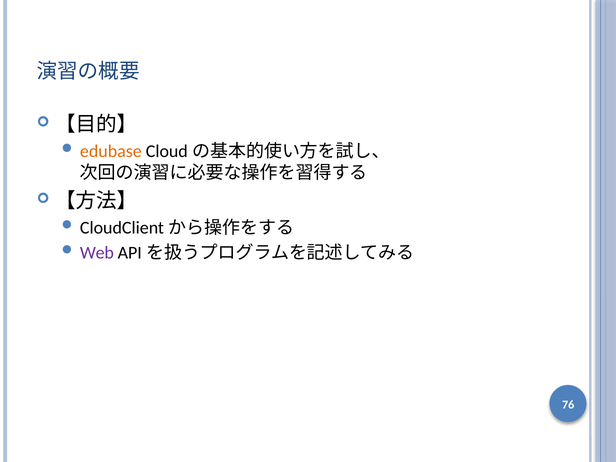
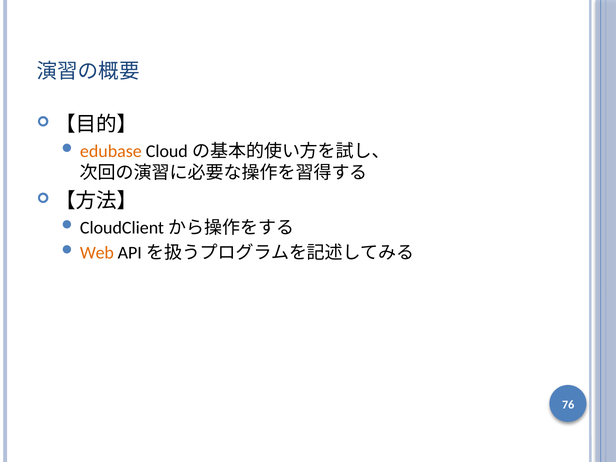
Web colour: purple -> orange (97, 253)
